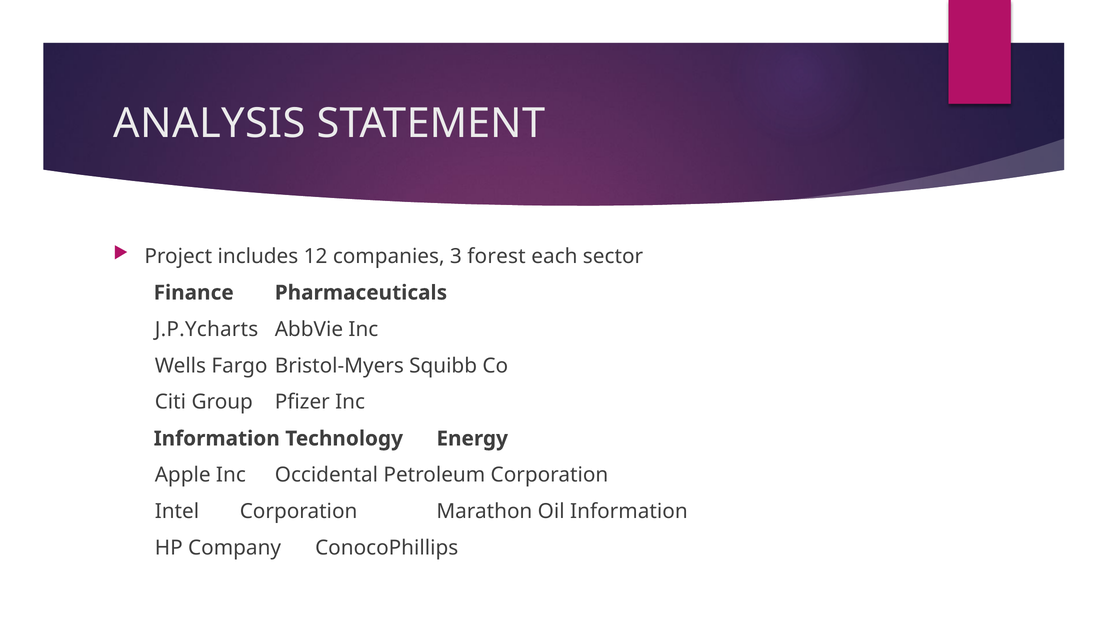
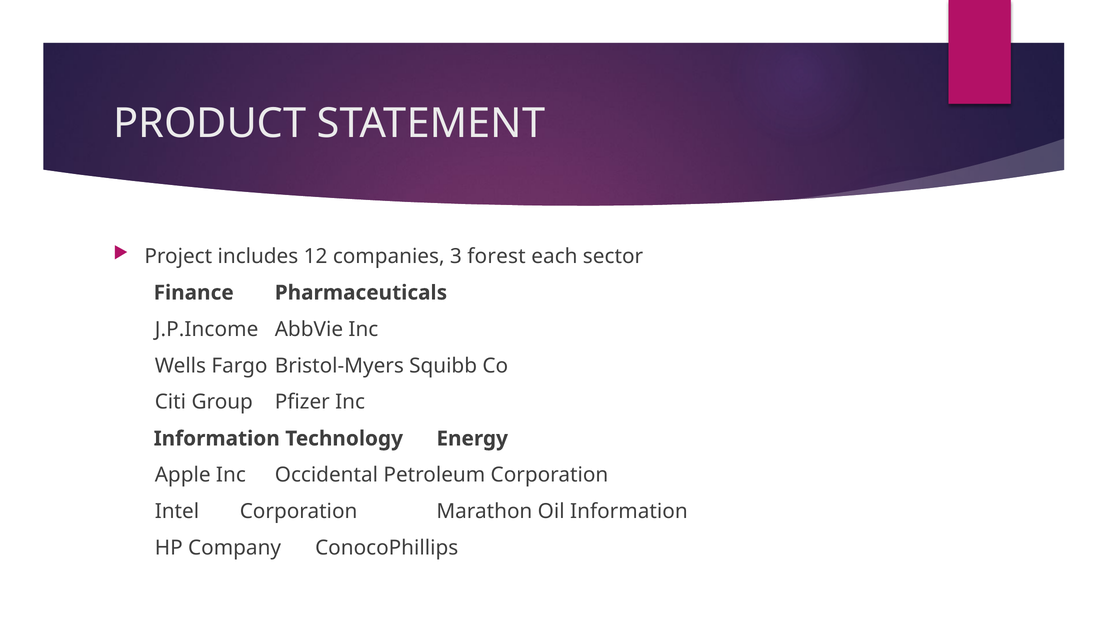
ANALYSIS: ANALYSIS -> PRODUCT (210, 124)
J.P.Ycharts: J.P.Ycharts -> J.P.Income (207, 329)
